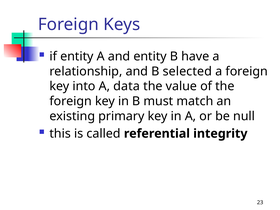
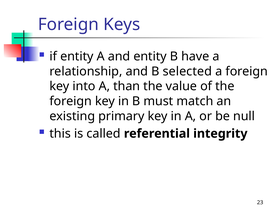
data: data -> than (127, 86)
